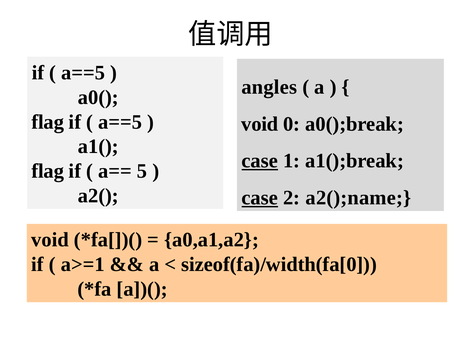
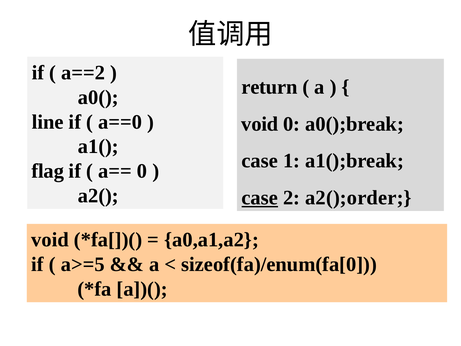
a==5: a==5 -> a==2 (83, 73)
angles: angles -> return (269, 87)
flag: flag -> line (48, 122)
a==5: a==5 -> a==0 (120, 122)
case underline: present -> none (260, 161)
a== 5: 5 -> 0 (142, 171)
a2();name: a2();name -> a2();order (358, 198)
a>=1: a>=1 -> a>=5 (83, 264)
sizeof(fa)/width(fa[0: sizeof(fa)/width(fa[0 -> sizeof(fa)/enum(fa[0 (279, 264)
